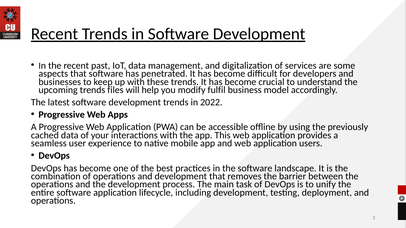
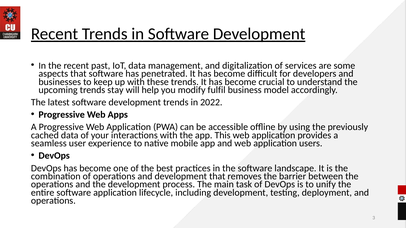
files: files -> stay (115, 90)
